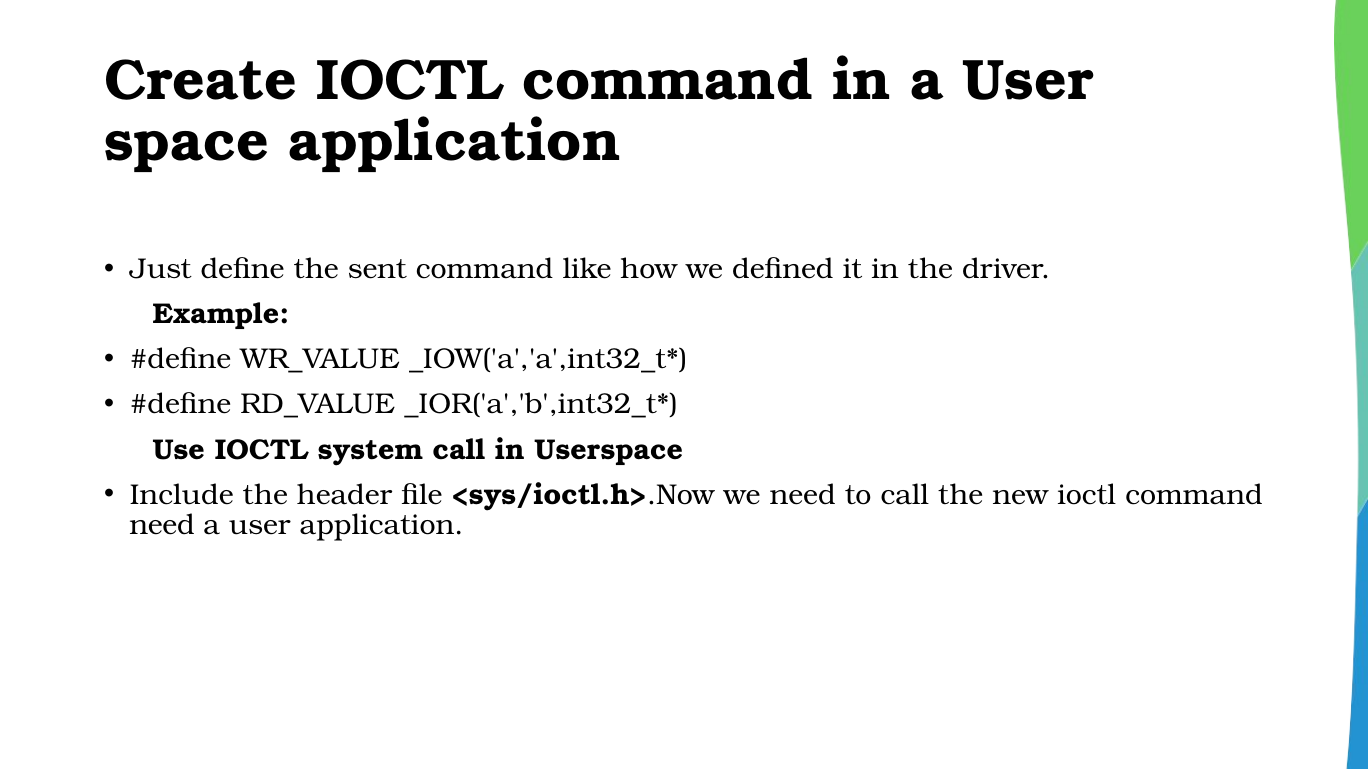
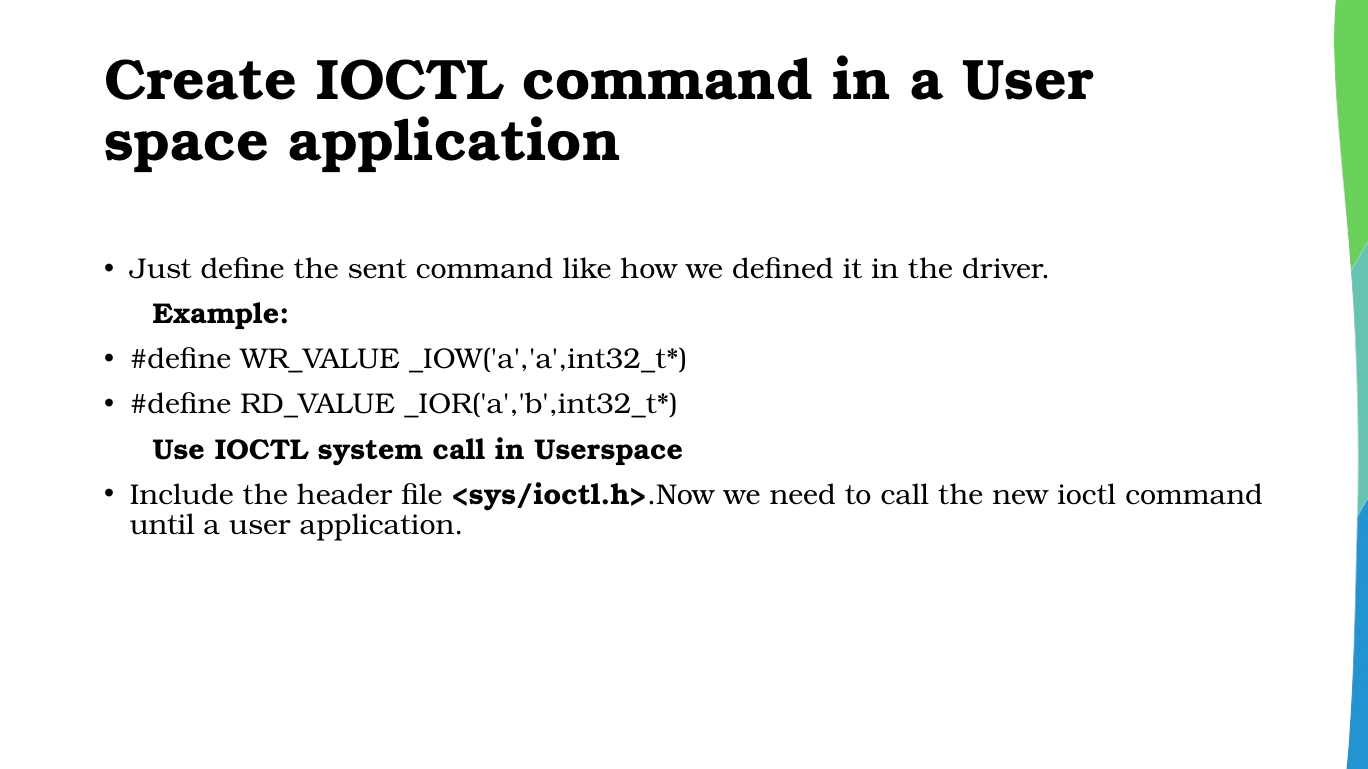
need: need -> until (162, 526)
